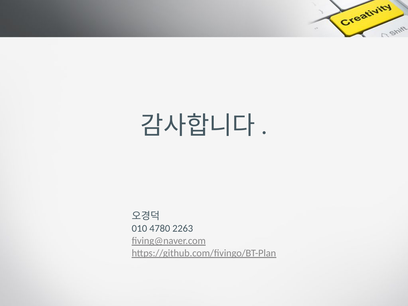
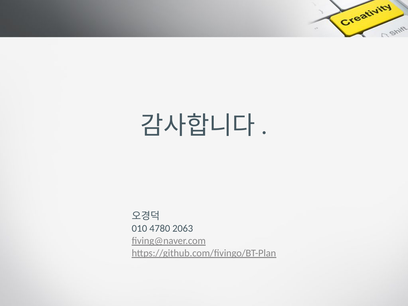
2263: 2263 -> 2063 (183, 228)
